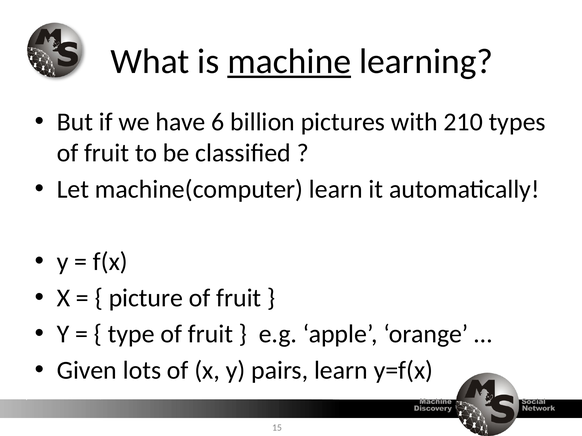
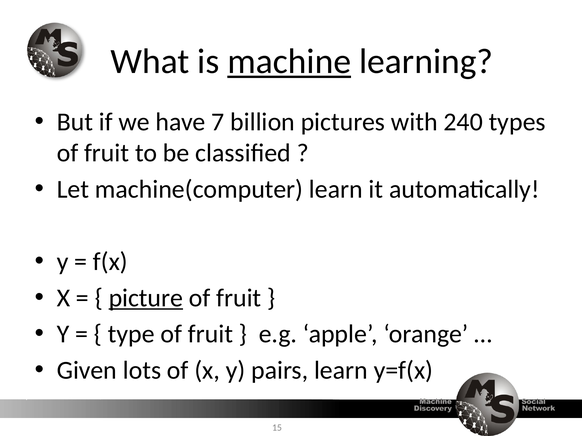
6: 6 -> 7 (218, 122)
210: 210 -> 240 (463, 122)
picture underline: none -> present (146, 298)
